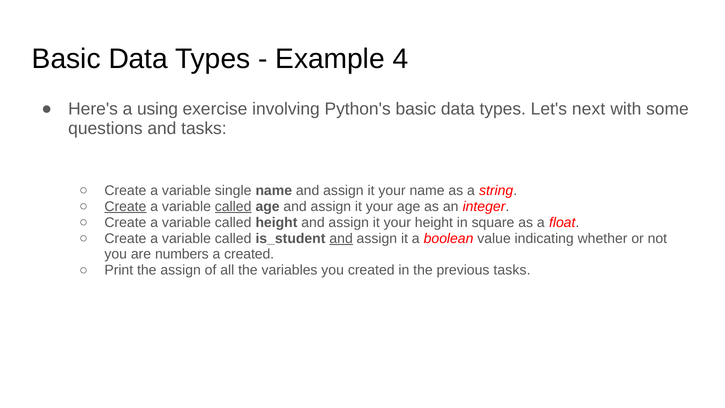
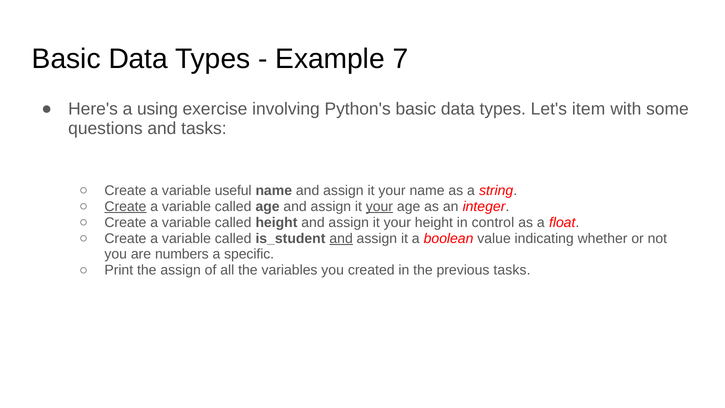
4: 4 -> 7 (400, 59)
next: next -> item (589, 109)
single: single -> useful (233, 190)
called underline: present -> none (233, 206)
your underline: none -> present (379, 206)
square: square -> control (493, 222)
a created: created -> specific (249, 254)
